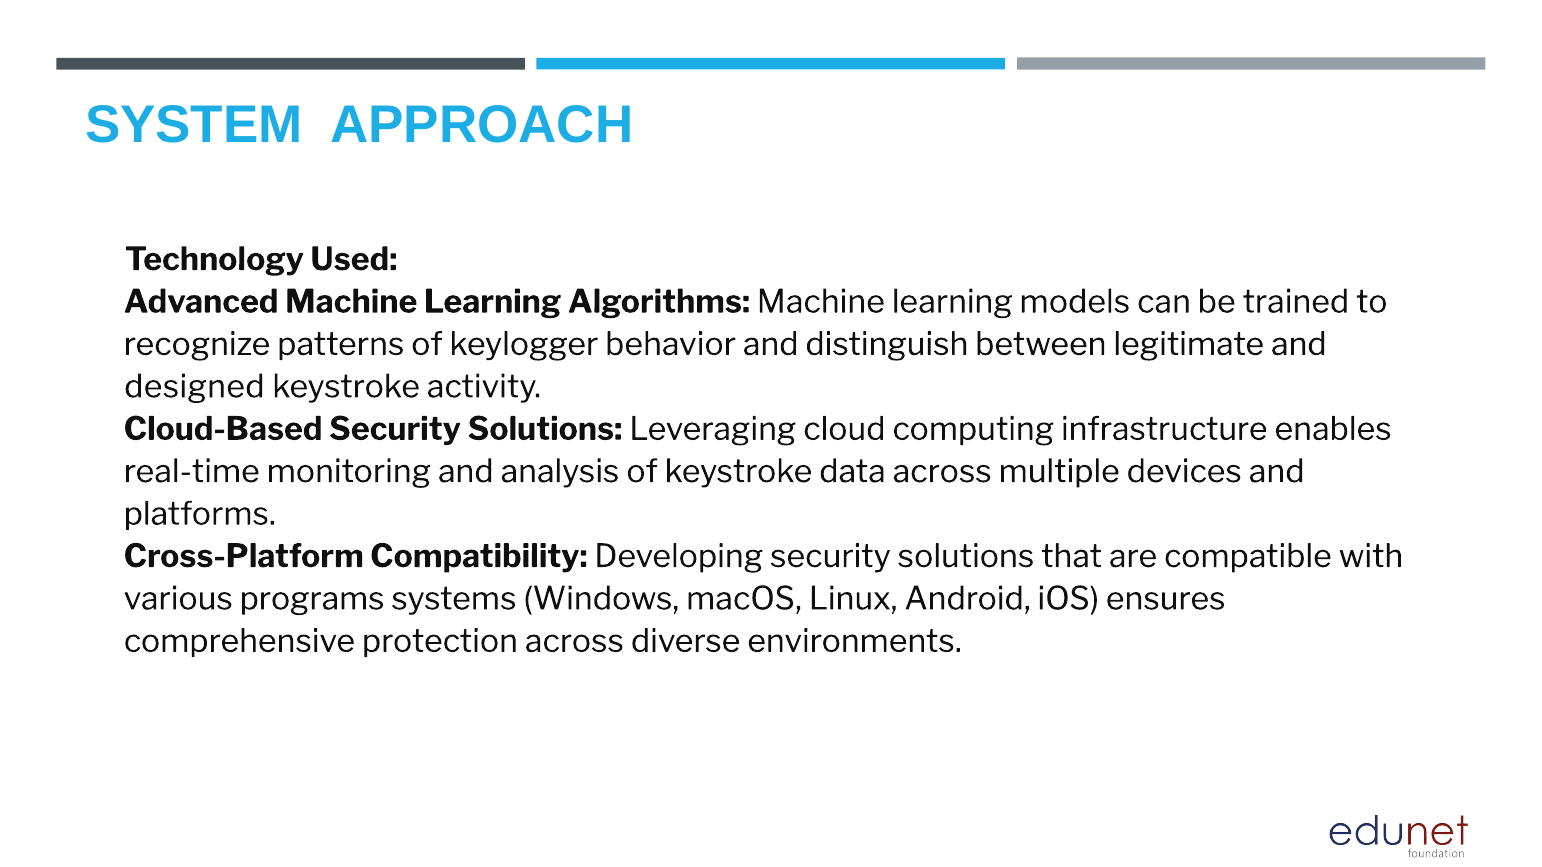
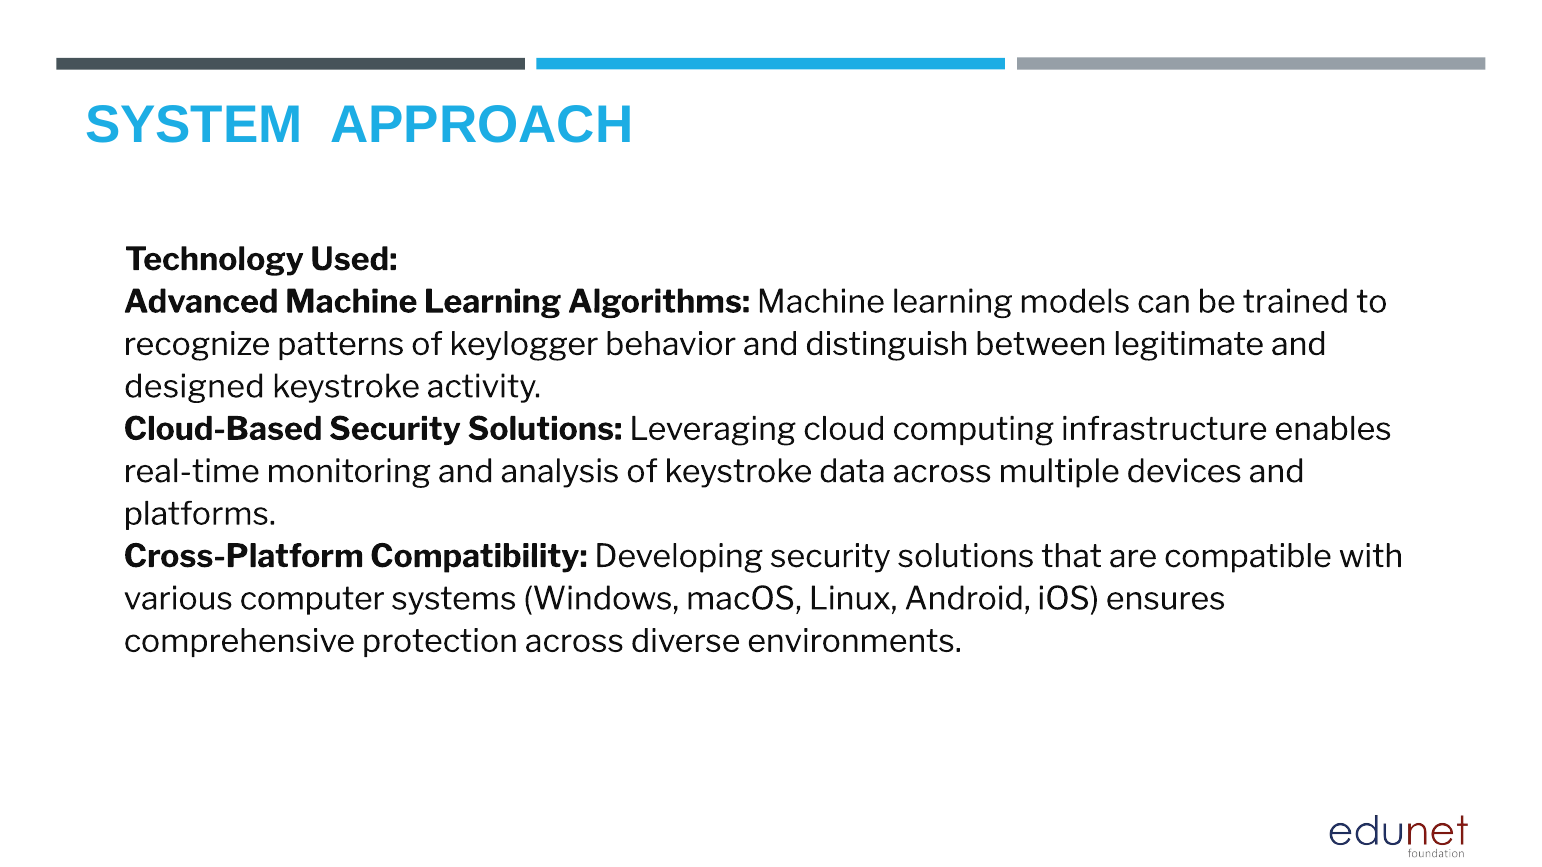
programs: programs -> computer (312, 599)
